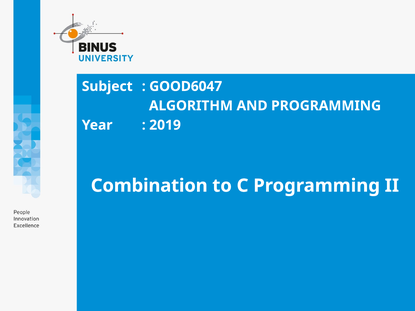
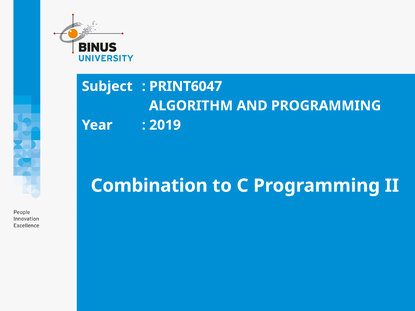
GOOD6047: GOOD6047 -> PRINT6047 (186, 86)
